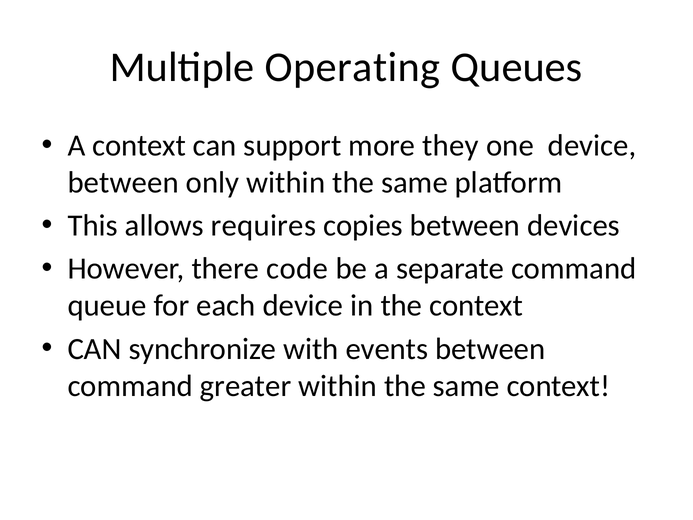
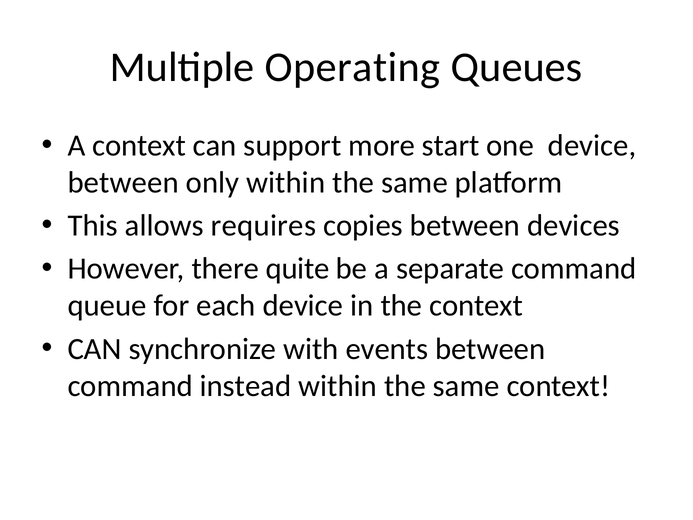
they: they -> start (451, 145)
code: code -> quite (298, 269)
greater: greater -> instead (246, 386)
